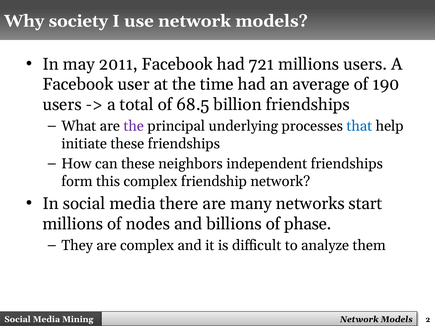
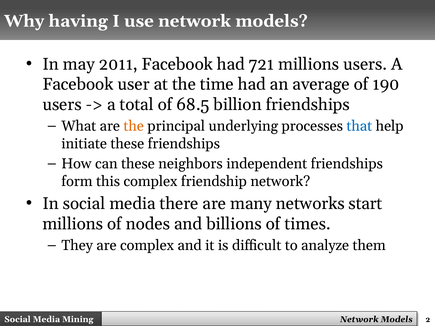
society: society -> having (78, 21)
the colour: purple -> orange (134, 126)
phase: phase -> times (308, 224)
